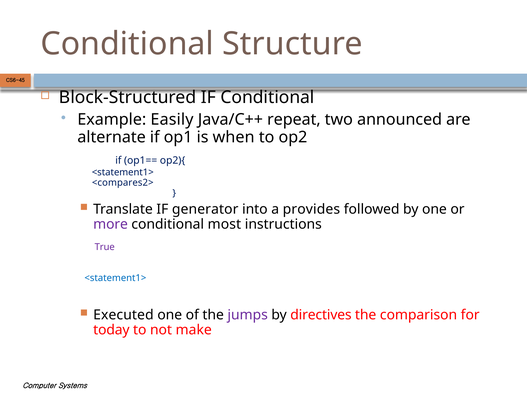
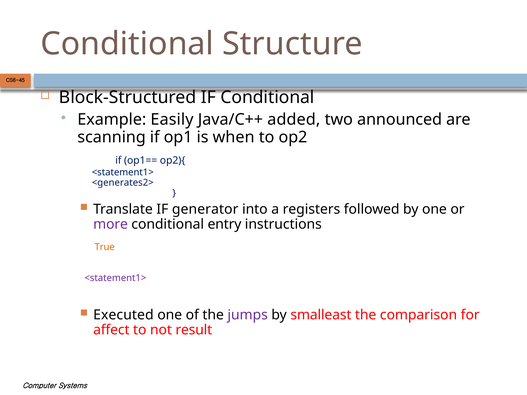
repeat: repeat -> added (294, 120)
alternate: alternate -> scanning (112, 137)
<compares2>: <compares2> -> <generates2> (123, 183)
provides: provides -> registers (311, 209)
most: most -> entry (225, 224)
True colour: purple -> orange (105, 247)
<statement1> colour: blue -> purple (115, 278)
directives: directives -> smalleast (321, 315)
today: today -> affect (111, 330)
make: make -> result (194, 330)
